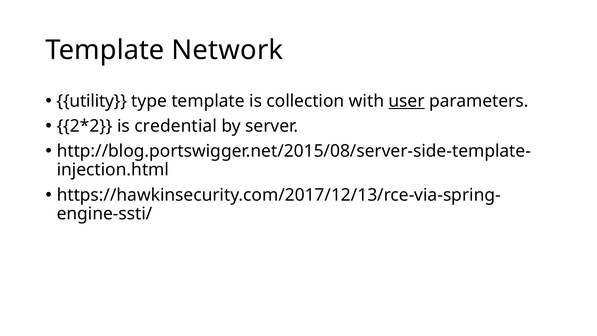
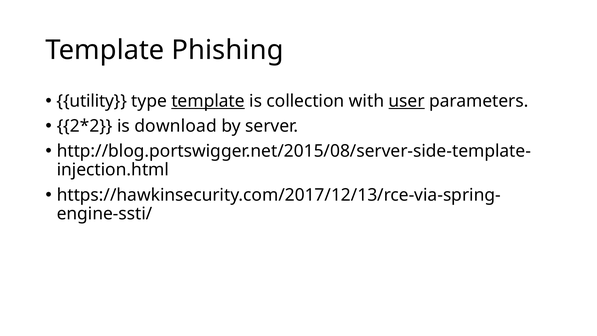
Network: Network -> Phishing (227, 50)
template underline: none -> present (208, 101)
credential: credential -> download (176, 126)
